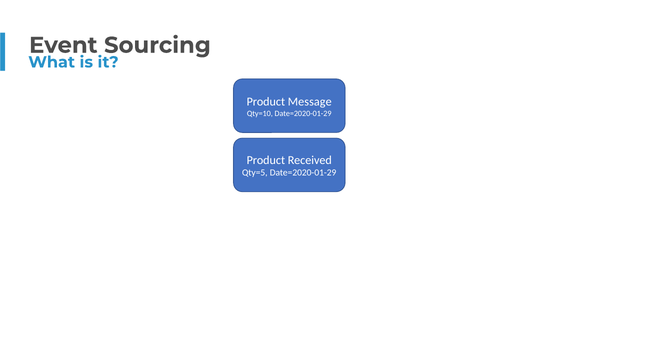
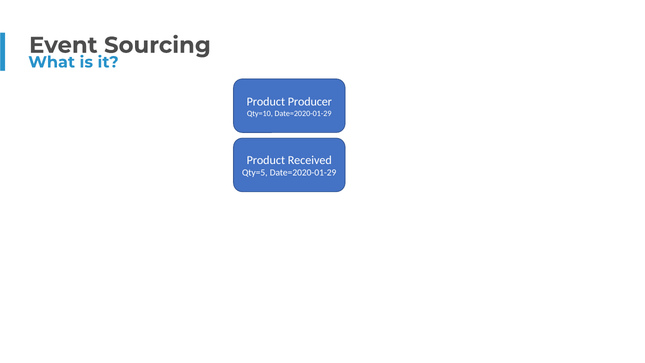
Message: Message -> Producer (310, 102)
